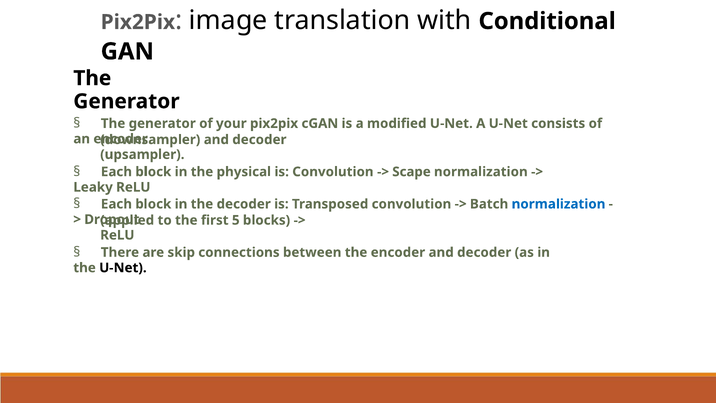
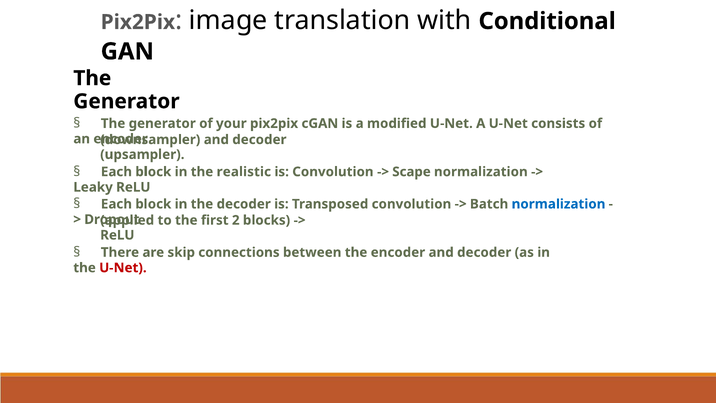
physical: physical -> realistic (244, 172)
5: 5 -> 2 (236, 220)
U-Net colour: black -> red (123, 268)
